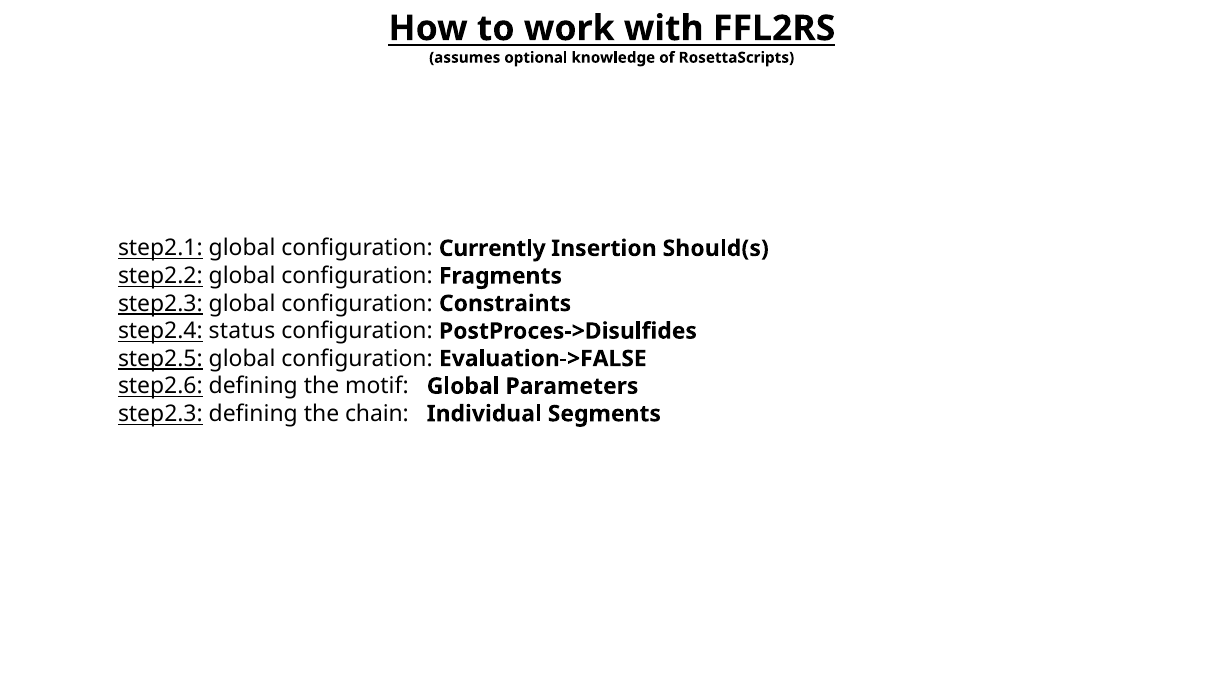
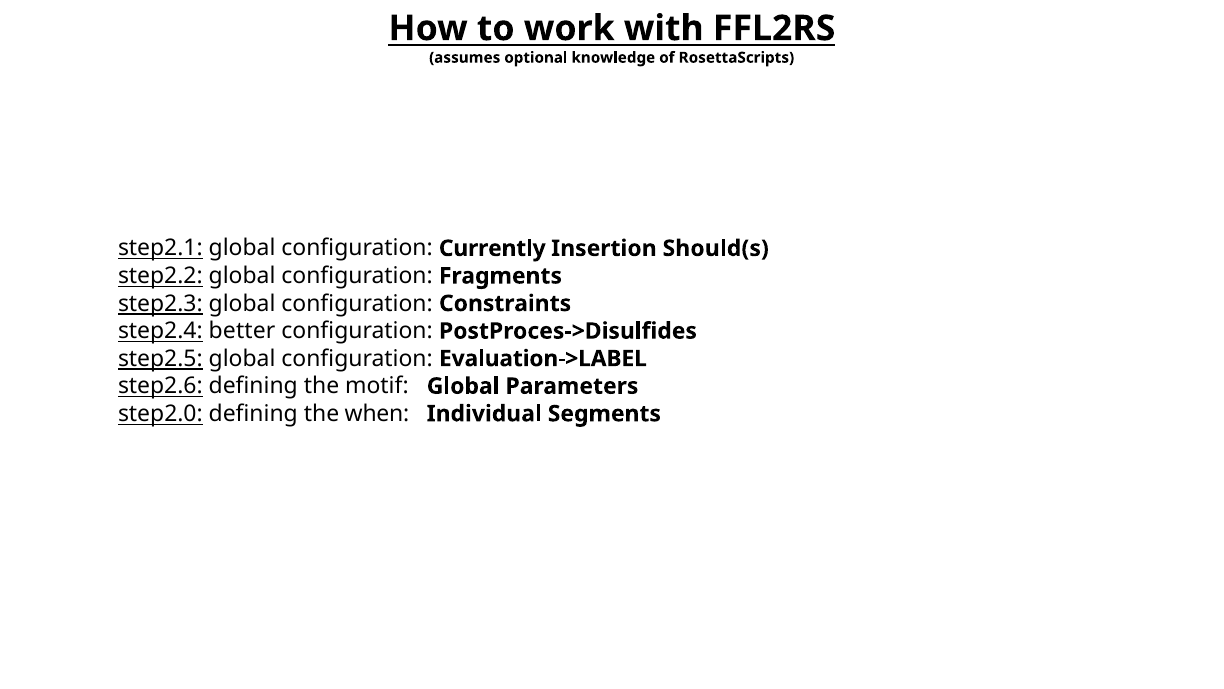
status: status -> better (242, 331)
Evaluation->FALSE: Evaluation->FALSE -> Evaluation->LABEL (543, 358)
step2.3: step2.3 -> step2.0 (160, 413)
chain: chain -> when (377, 413)
